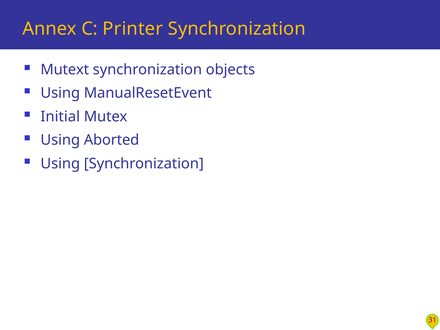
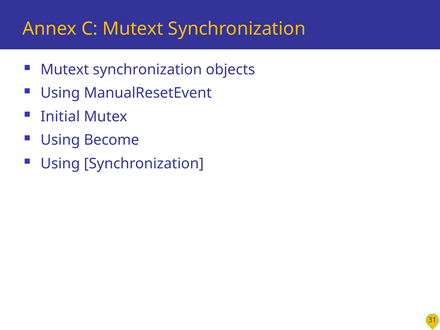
C Printer: Printer -> Mutext (133, 29)
Aborted: Aborted -> Become (112, 140)
